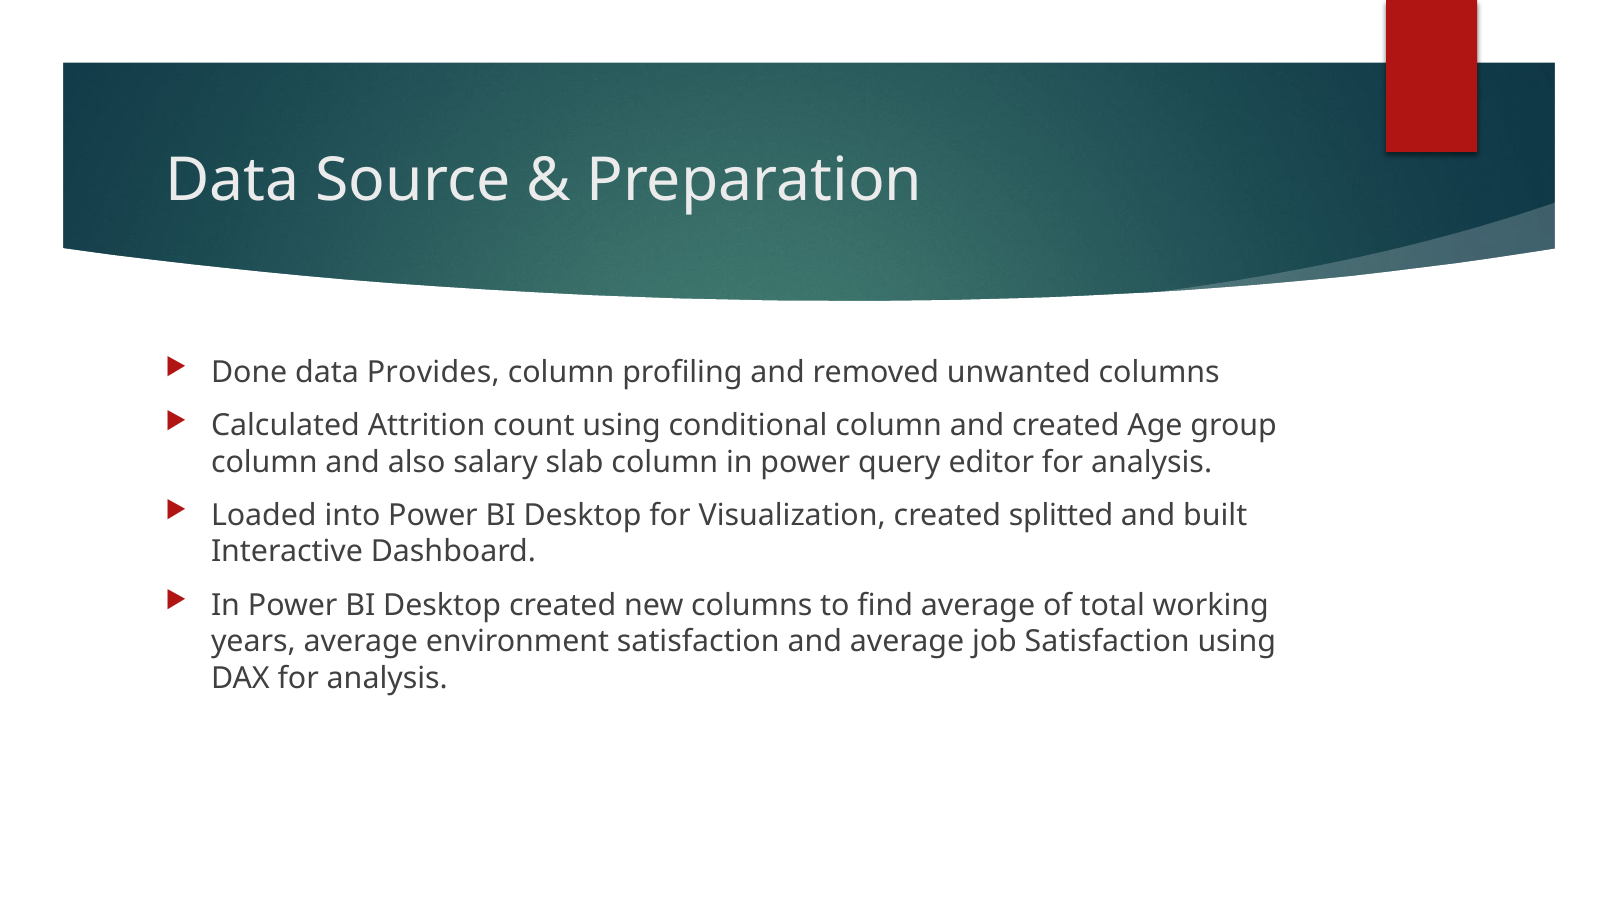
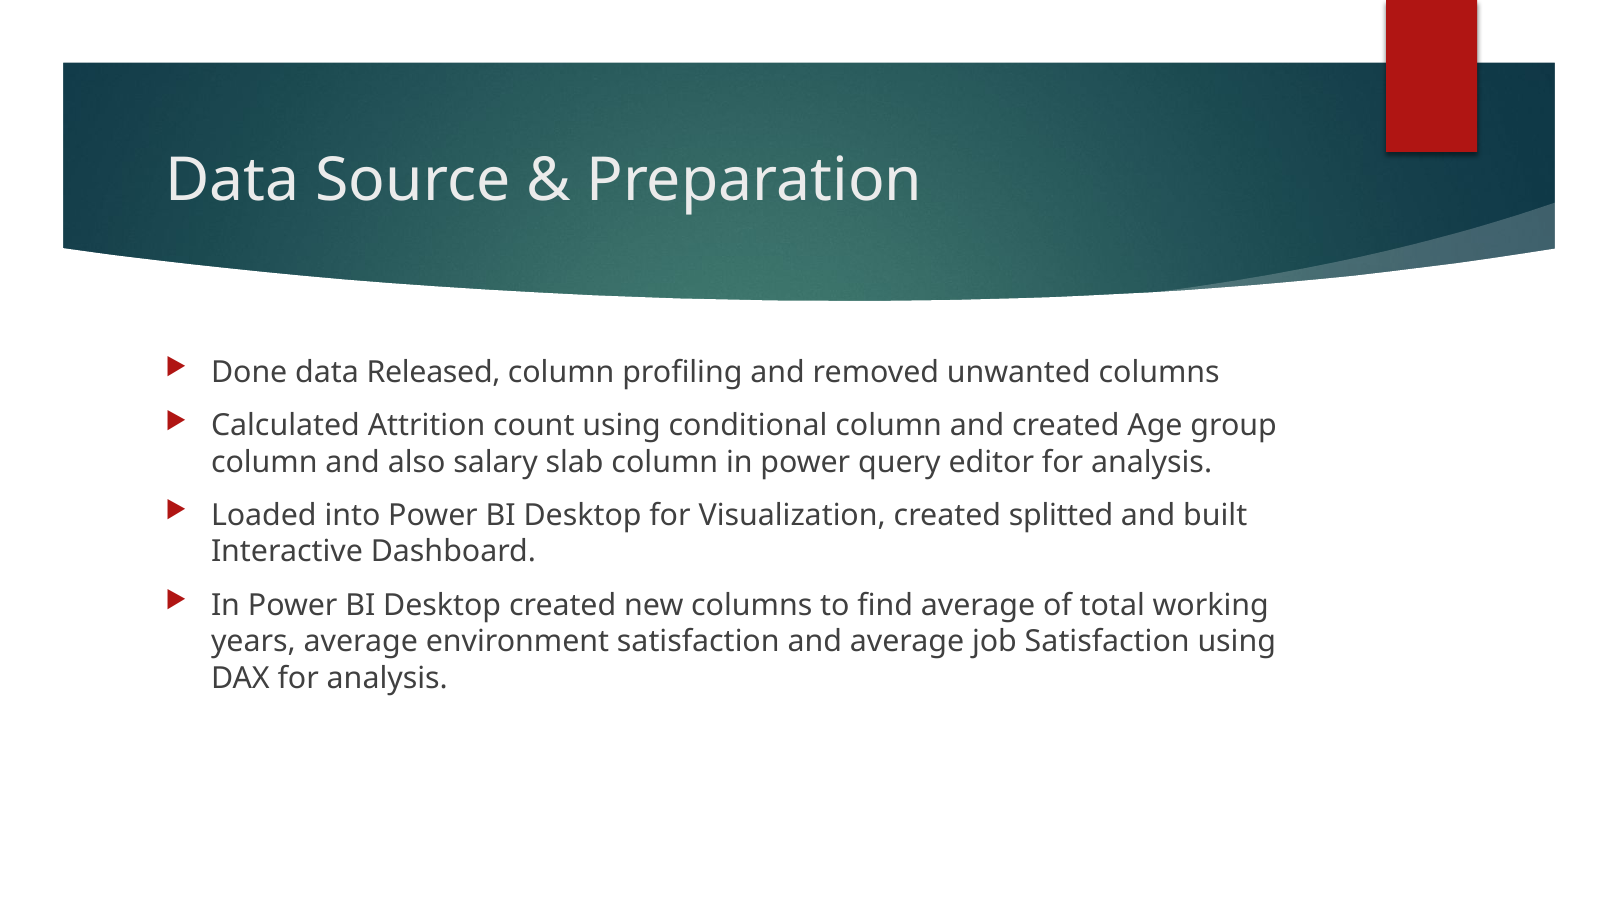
Provides: Provides -> Released (434, 372)
